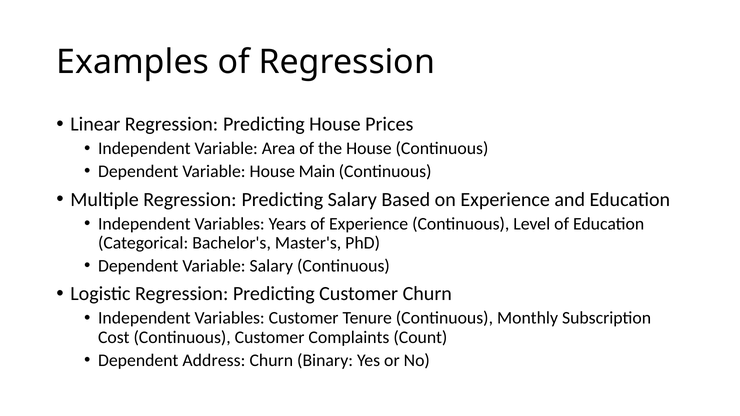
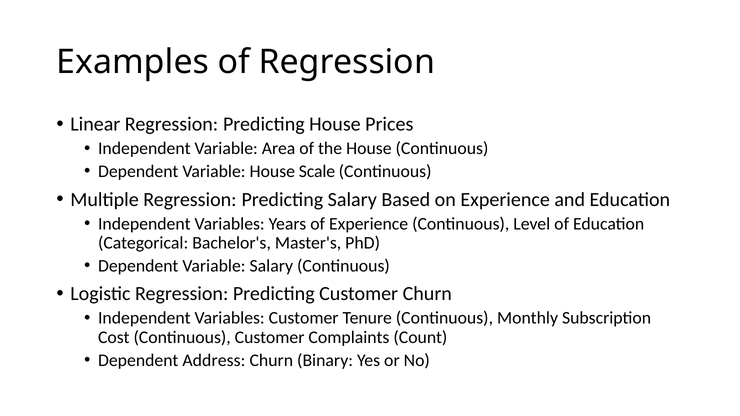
Main: Main -> Scale (317, 172)
